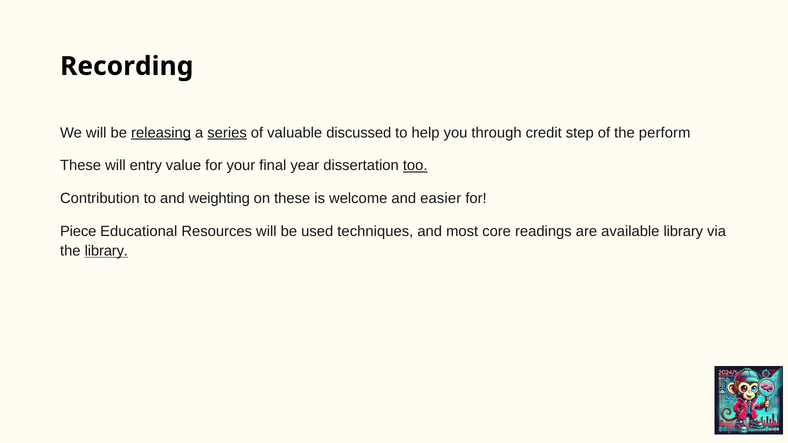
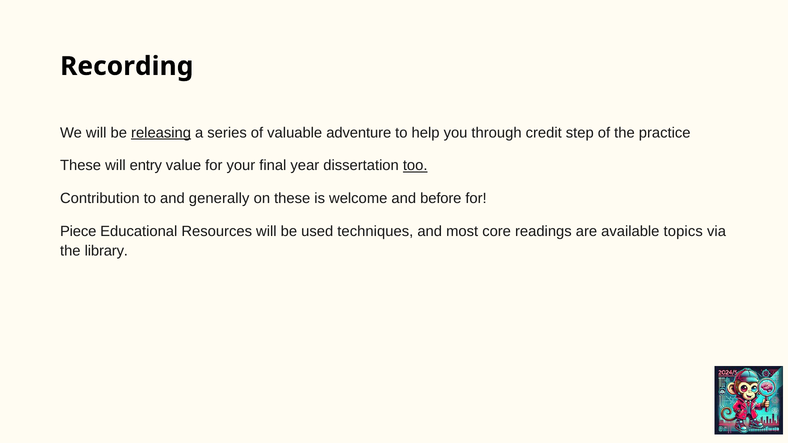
series underline: present -> none (227, 133)
discussed: discussed -> adventure (359, 133)
perform: perform -> practice (665, 133)
weighting: weighting -> generally (219, 198)
easier: easier -> before (441, 198)
available library: library -> topics (683, 231)
library underline: present -> none (106, 251)
